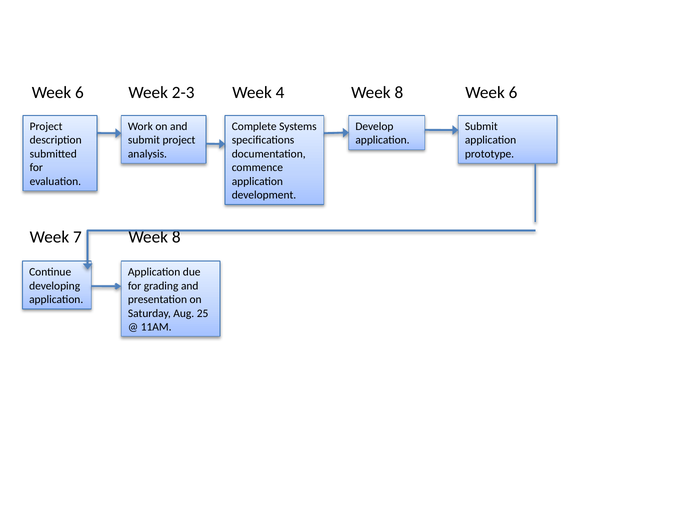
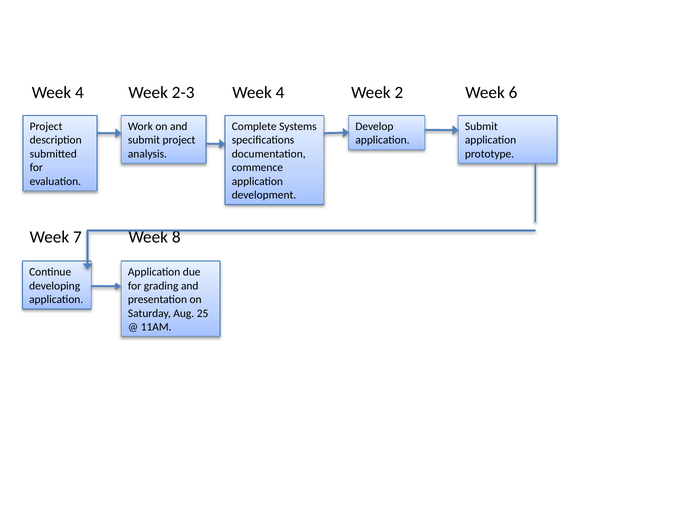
6: 6 -> 4 (79, 93)
2-3 Week 8: 8 -> 2 (399, 93)
